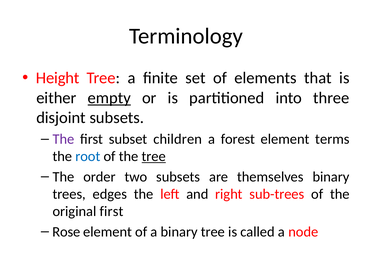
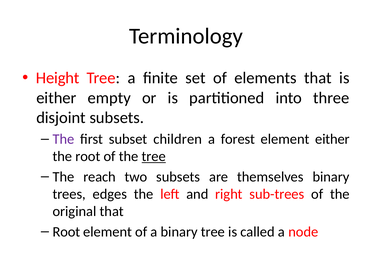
empty underline: present -> none (109, 98)
element terms: terms -> either (332, 139)
root colour: blue -> black (88, 156)
order: order -> reach (99, 177)
original first: first -> that (112, 211)
Rose: Rose -> Root (66, 232)
